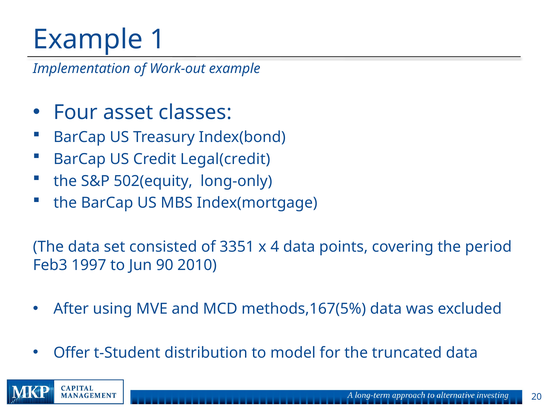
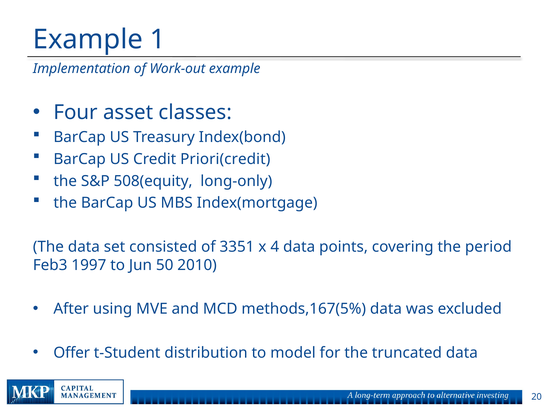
Legal(credit: Legal(credit -> Priori(credit (225, 159)
502(equity: 502(equity -> 508(equity (153, 181)
90: 90 -> 50 (165, 265)
